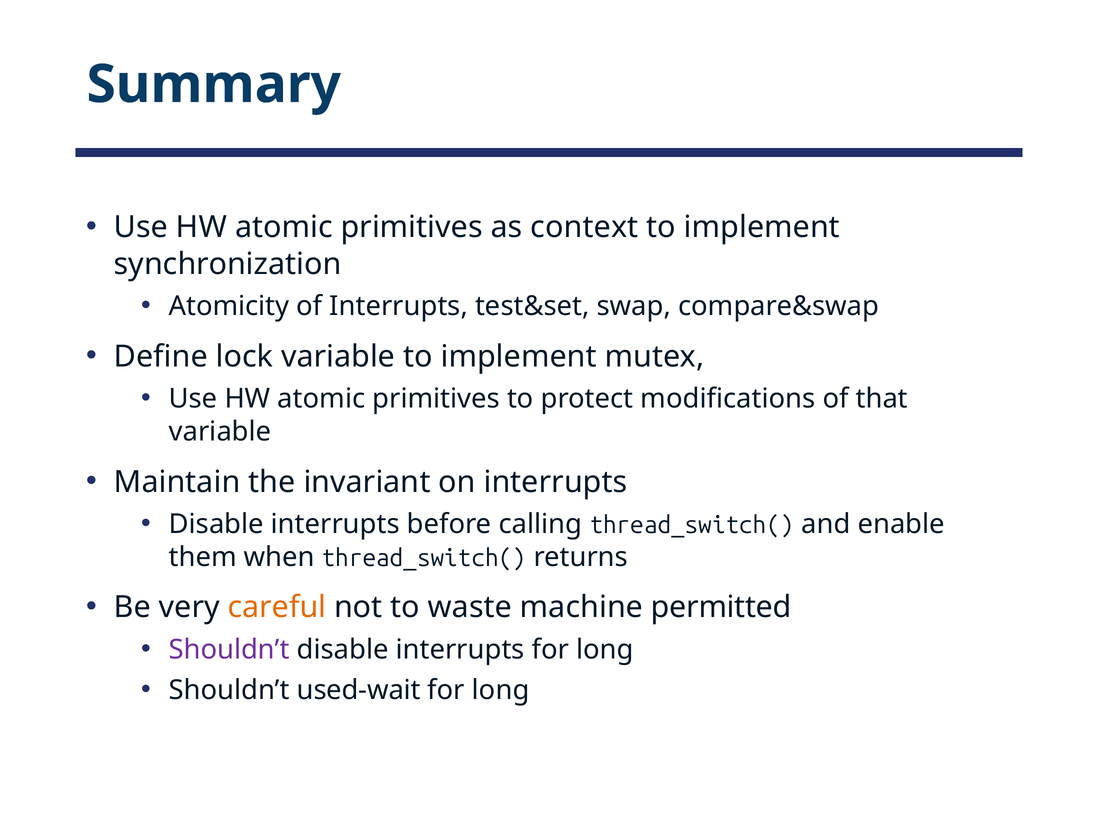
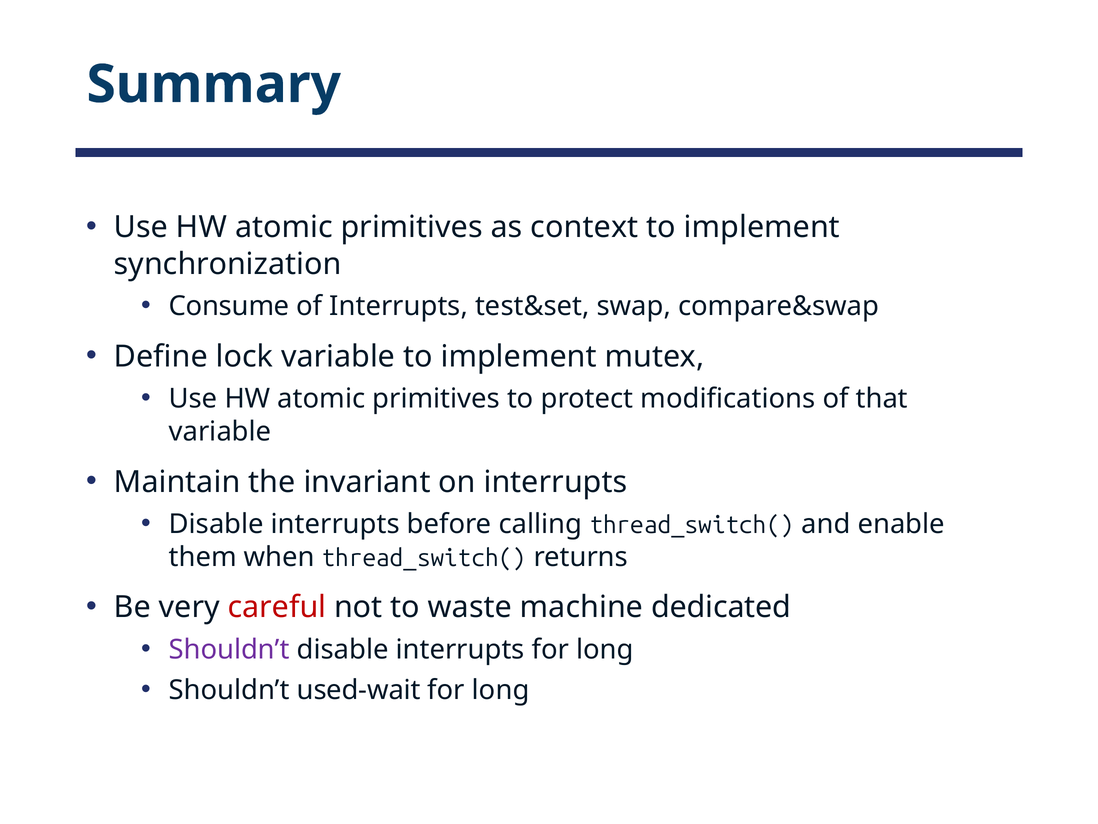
Atomicity: Atomicity -> Consume (229, 306)
careful colour: orange -> red (277, 607)
permitted: permitted -> dedicated (721, 607)
